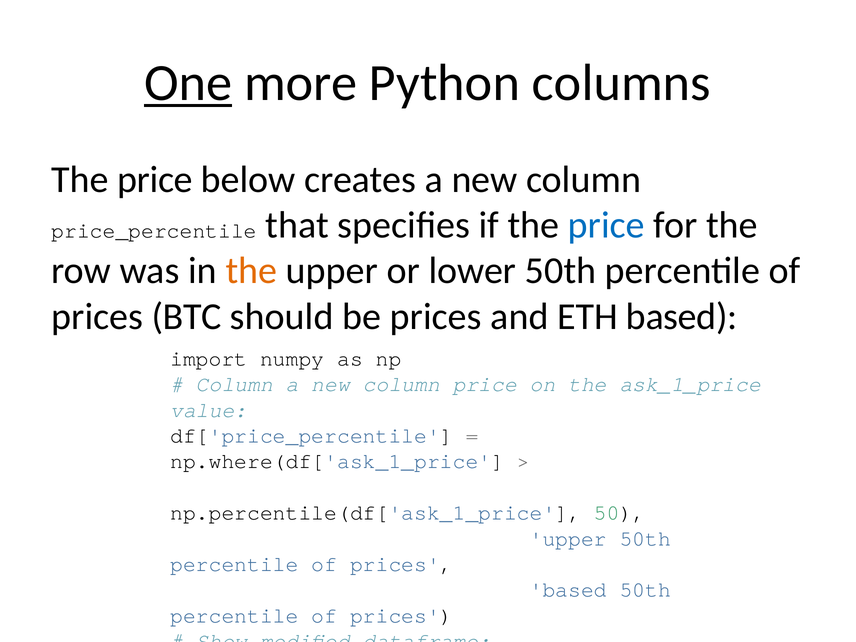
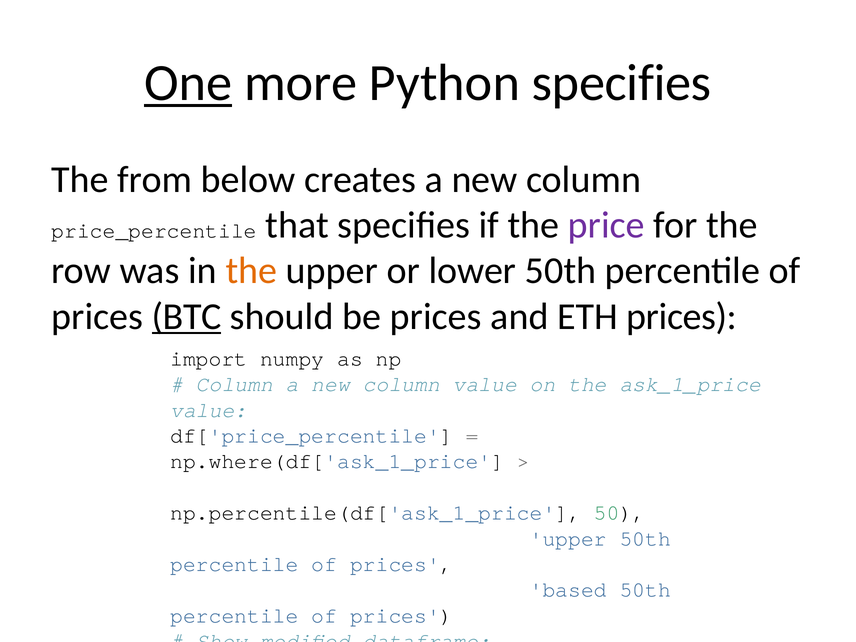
Python columns: columns -> specifies (622, 83)
price: price -> from (155, 180)
price colour: blue -> purple (606, 225)
BTC underline: none -> present (187, 317)
ETH based: based -> prices (682, 317)
column price: price -> value (485, 384)
